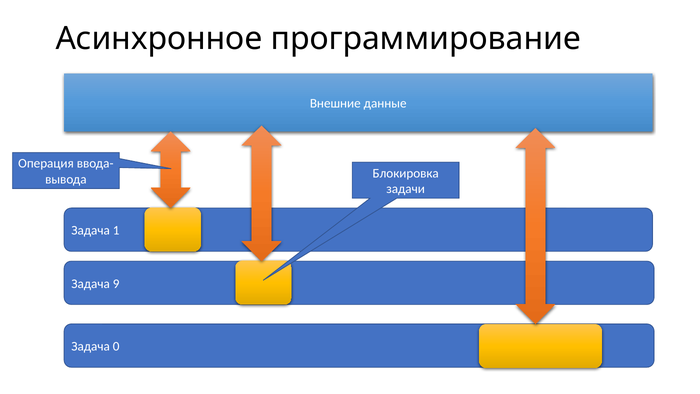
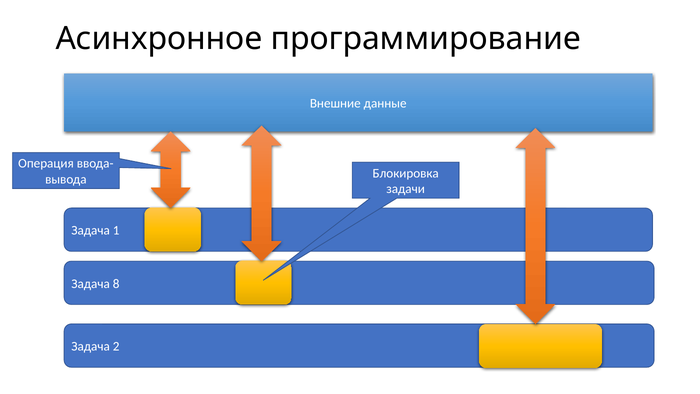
9: 9 -> 8 (116, 284)
0: 0 -> 2 (116, 346)
